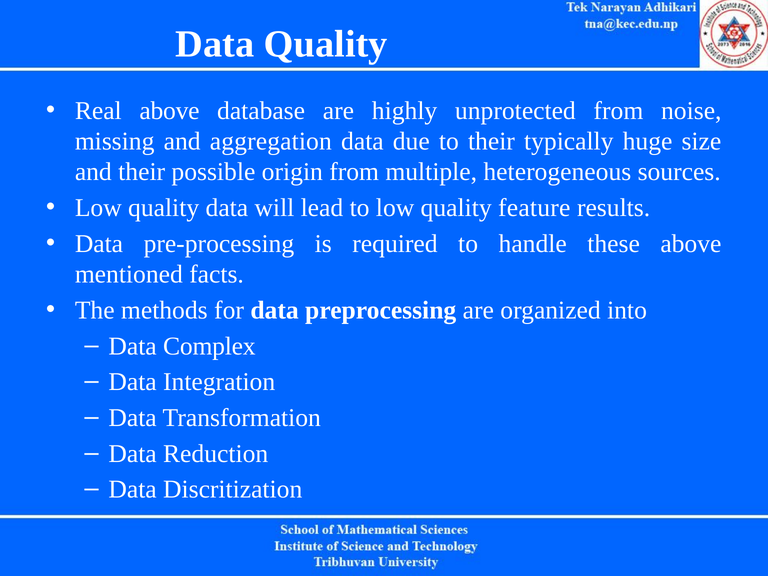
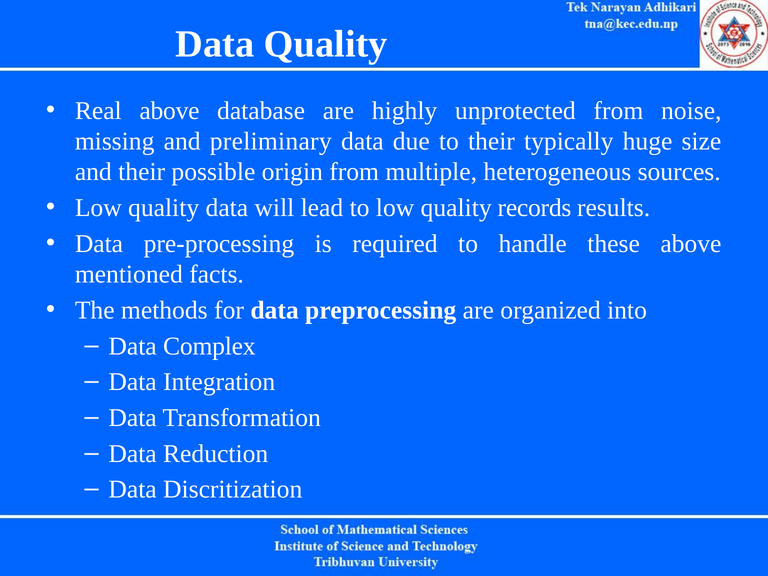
aggregation: aggregation -> preliminary (271, 141)
feature: feature -> records (535, 208)
